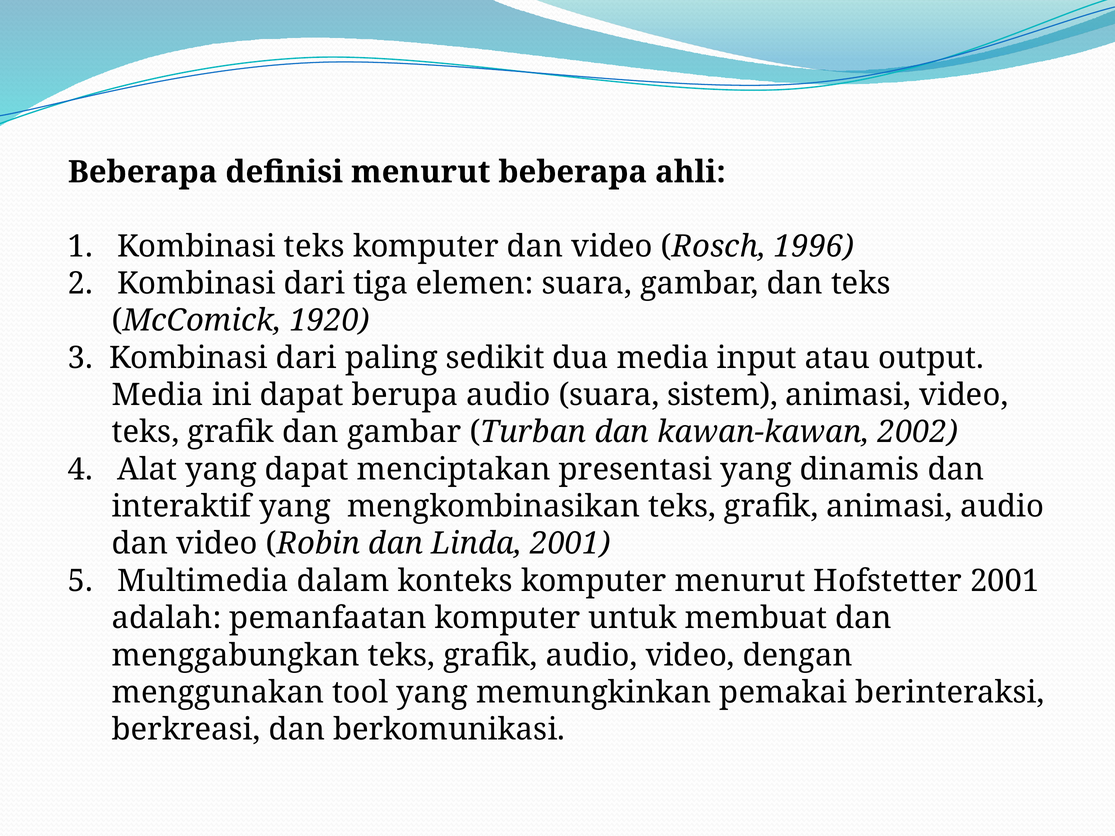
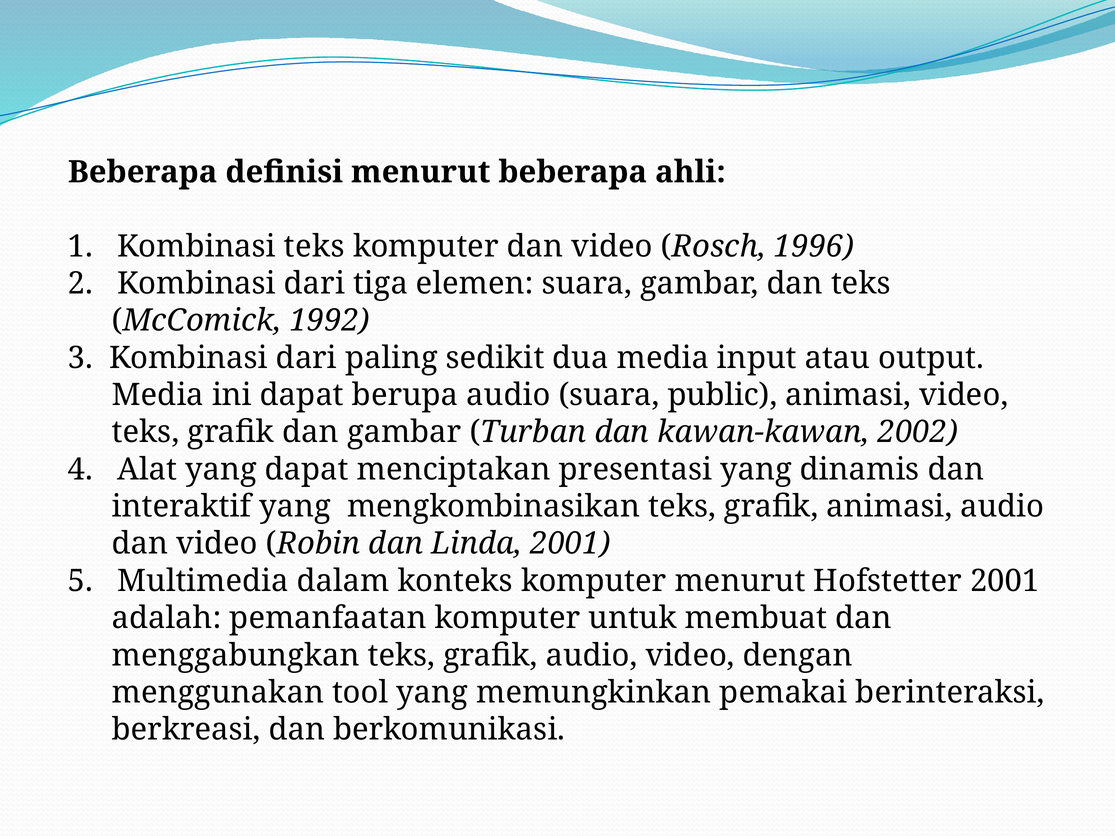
1920: 1920 -> 1992 (330, 321)
sistem: sistem -> public (722, 395)
